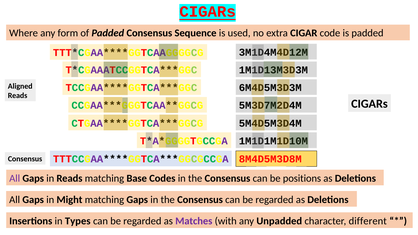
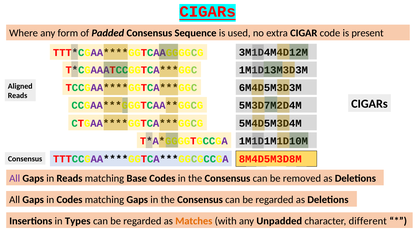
is padded: padded -> present (368, 33)
positions: positions -> removed (302, 178)
in Might: Might -> Codes (69, 200)
Matches colour: purple -> orange (194, 221)
